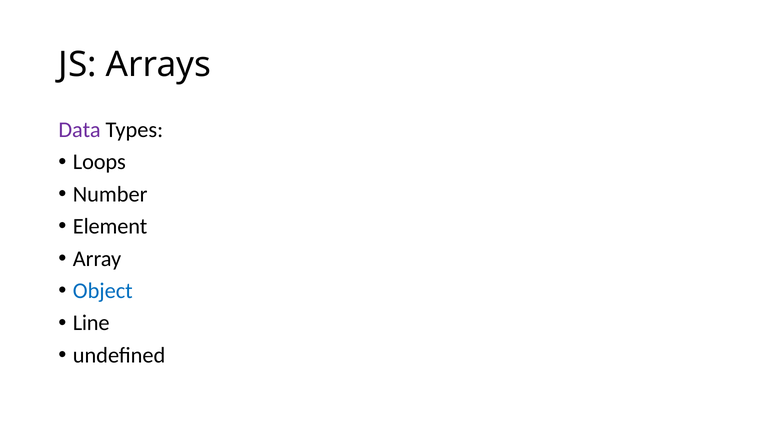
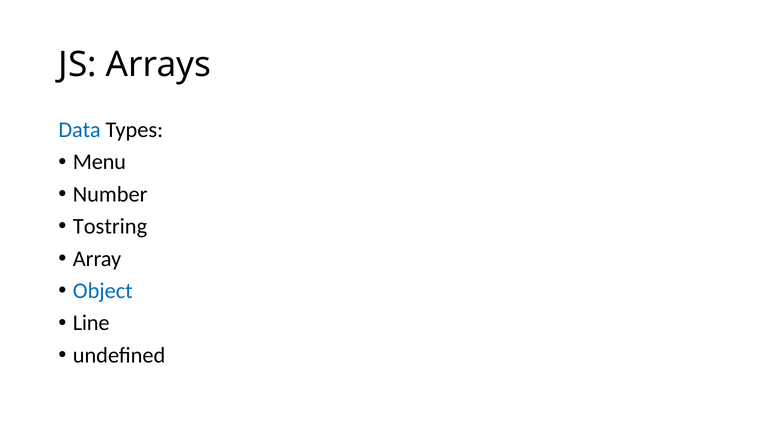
Data colour: purple -> blue (80, 130)
Loops: Loops -> Menu (99, 162)
Element: Element -> Tostring (110, 226)
